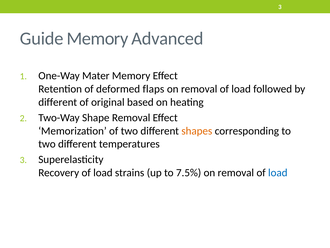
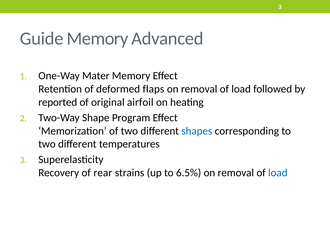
different: different -> reported (58, 102)
based: based -> airfoil (140, 102)
Shape Removal: Removal -> Program (131, 117)
shapes colour: orange -> blue (197, 131)
Recovery of load: load -> rear (103, 172)
7.5%: 7.5% -> 6.5% (189, 172)
